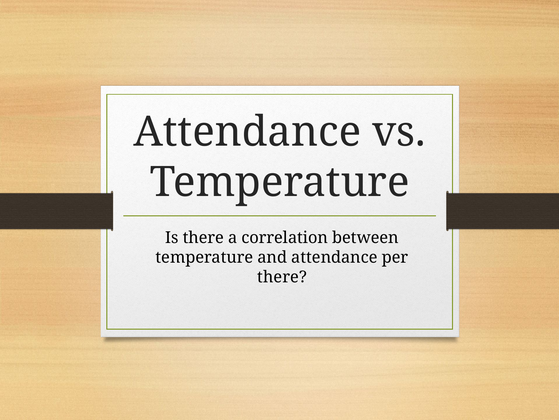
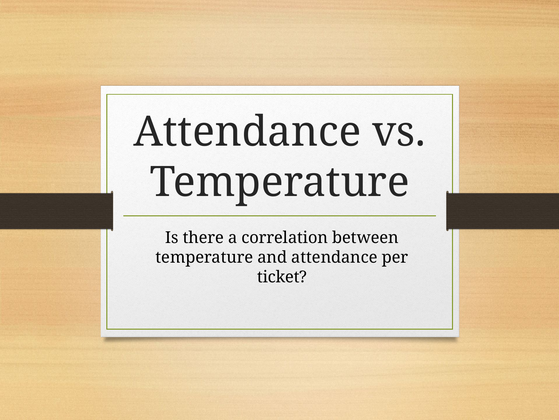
there: there -> ticket (282, 276)
